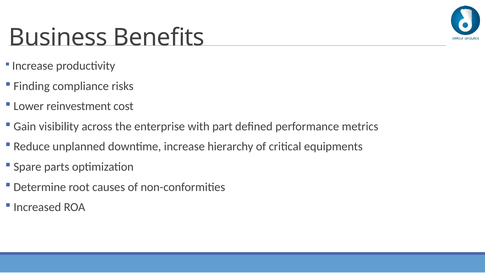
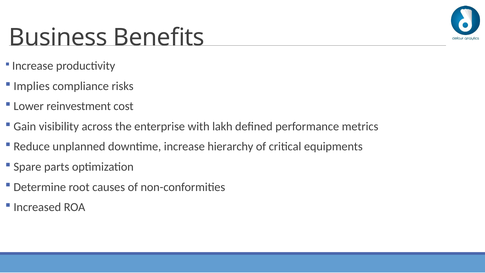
Finding: Finding -> Implies (32, 86)
part: part -> lakh (222, 126)
